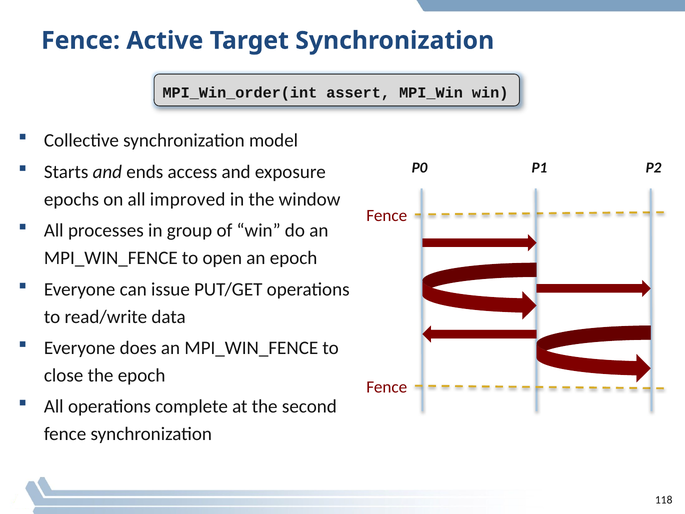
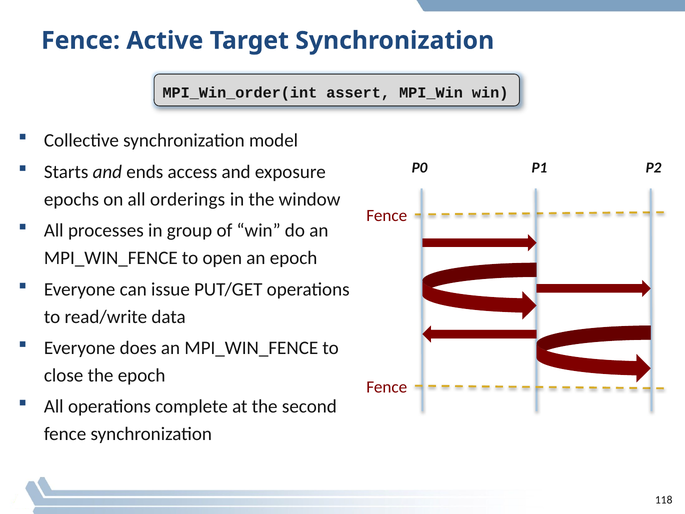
improved: improved -> orderings (188, 199)
